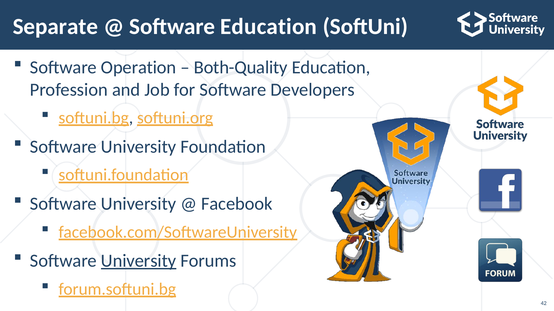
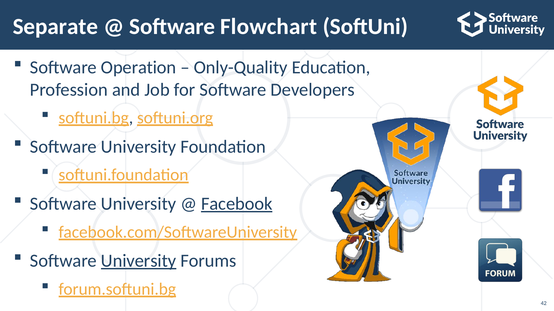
Software Education: Education -> Flowchart (269, 27)
Both-Quality: Both-Quality -> Only-Quality (241, 68)
Facebook underline: none -> present (237, 204)
